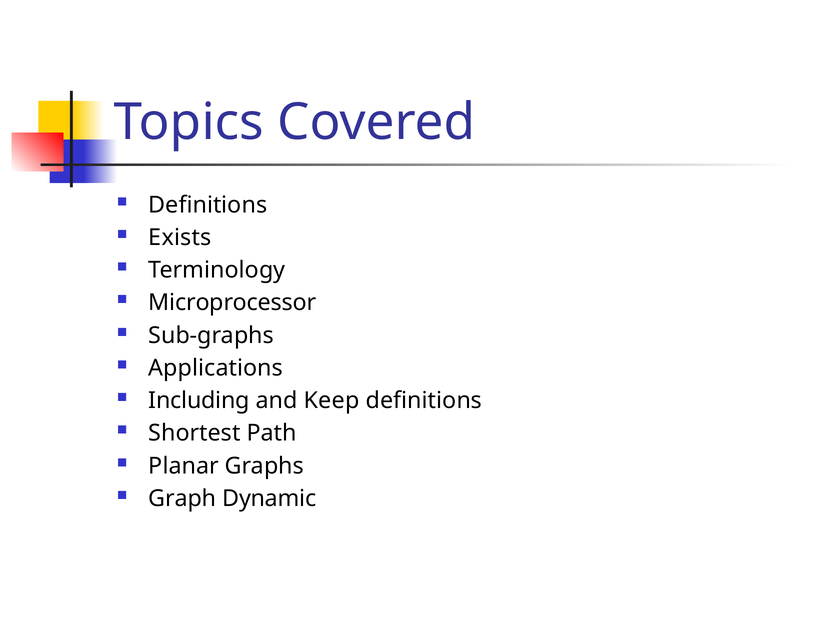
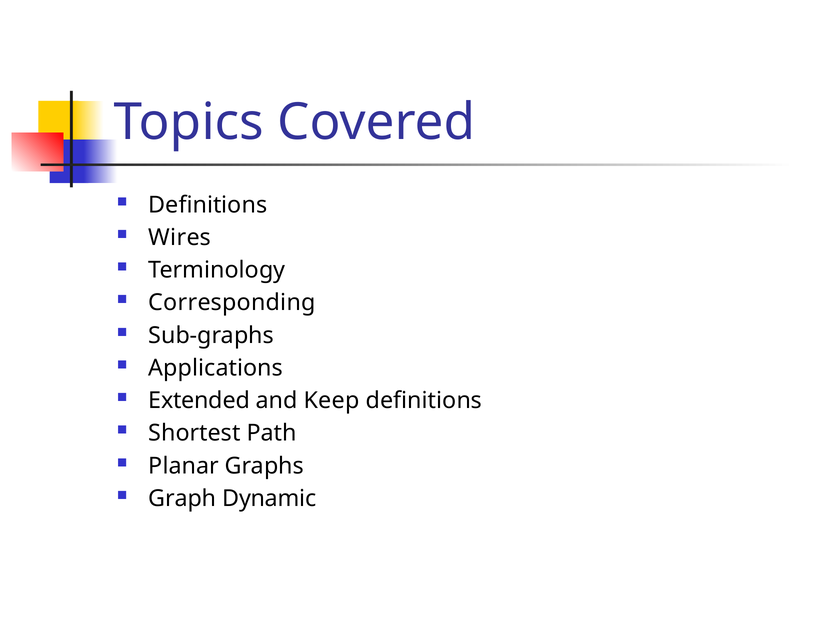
Exists: Exists -> Wires (180, 238)
Microprocessor: Microprocessor -> Corresponding (232, 303)
Including: Including -> Extended (199, 401)
